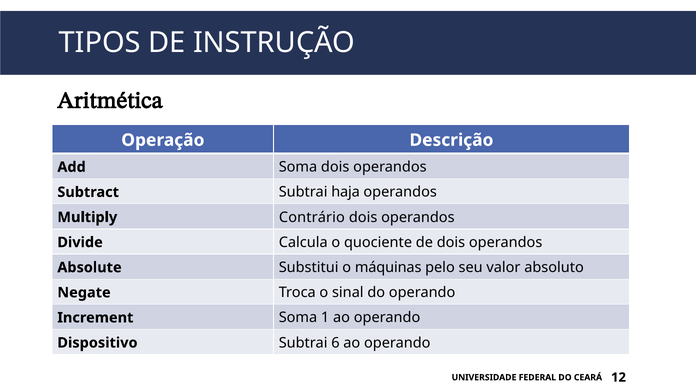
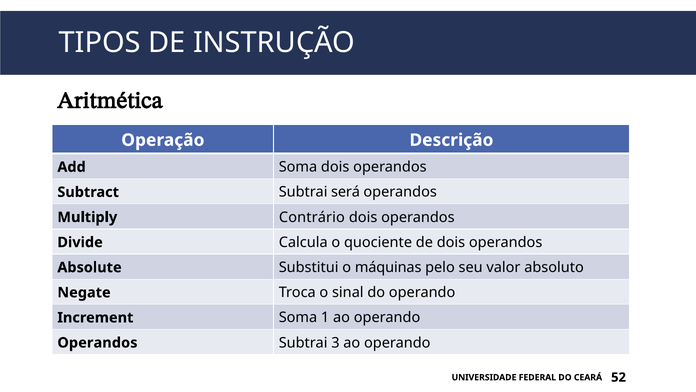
haja: haja -> será (346, 192)
Dispositivo: Dispositivo -> Operandos (97, 342)
6: 6 -> 3 (335, 342)
12: 12 -> 52 (619, 377)
